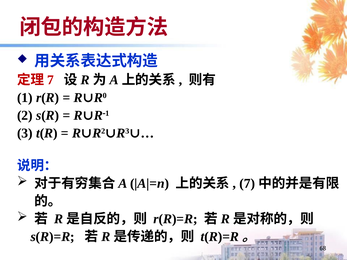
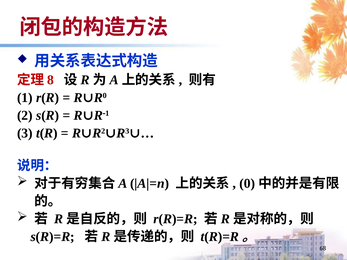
7: 7 -> 8 (51, 80)
7: 7 -> 0 (247, 184)
